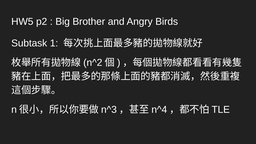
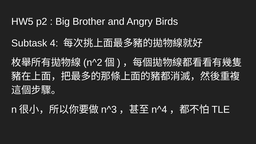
1: 1 -> 4 (54, 43)
